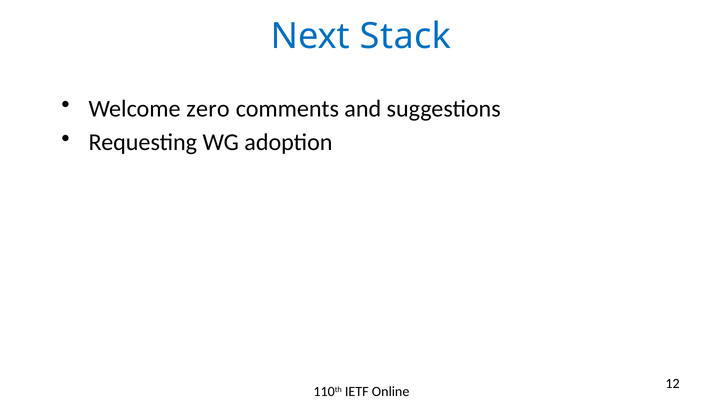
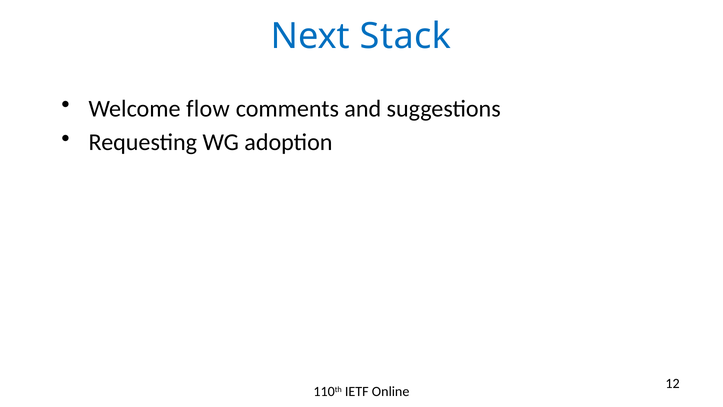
zero: zero -> flow (208, 109)
